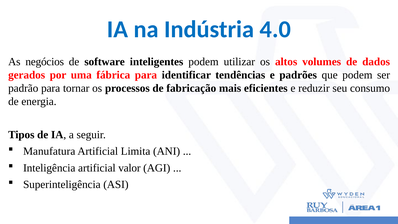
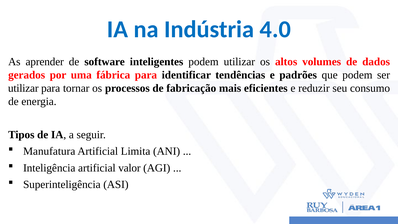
negócios: negócios -> aprender (45, 62)
padrão: padrão -> utilizar (23, 88)
